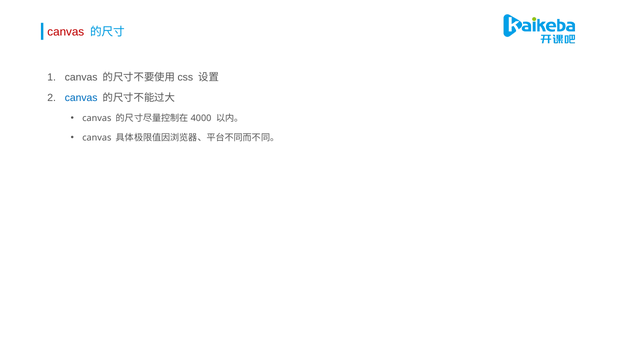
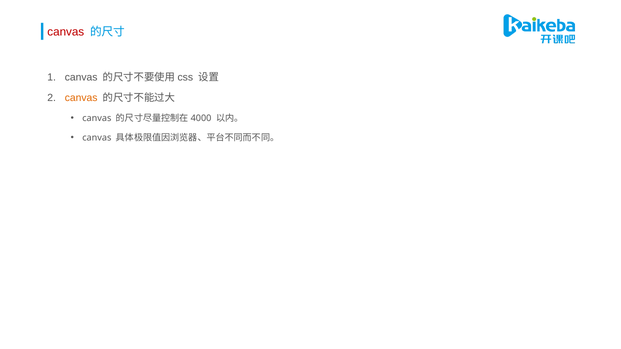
canvas colour: blue -> orange (81, 98)
